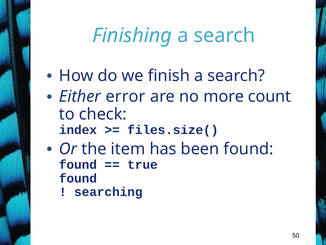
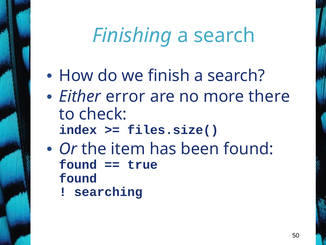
count: count -> there (269, 96)
